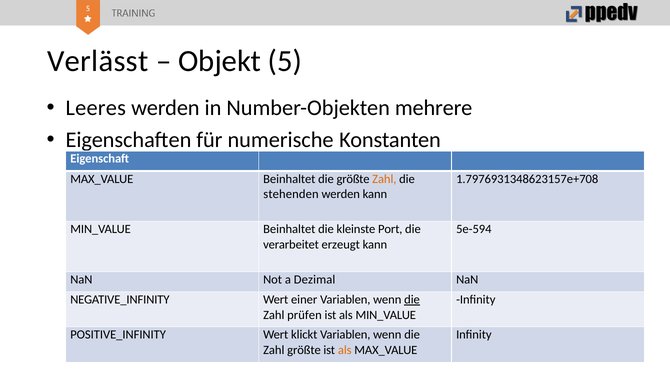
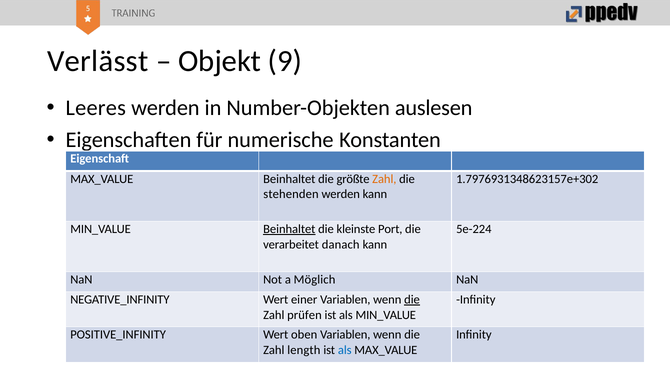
5: 5 -> 9 (285, 61)
mehrere: mehrere -> auslesen (434, 108)
1.7976931348623157e+708: 1.7976931348623157e+708 -> 1.7976931348623157e+302 (527, 179)
Beinhaltet underline: none -> present (289, 229)
5e-594: 5e-594 -> 5e-224 (474, 229)
erzeugt: erzeugt -> danach (341, 244)
Dezimal: Dezimal -> Möglich (315, 279)
klickt: klickt -> oben (304, 335)
Zahl größte: größte -> length (304, 350)
als colour: orange -> blue (345, 350)
